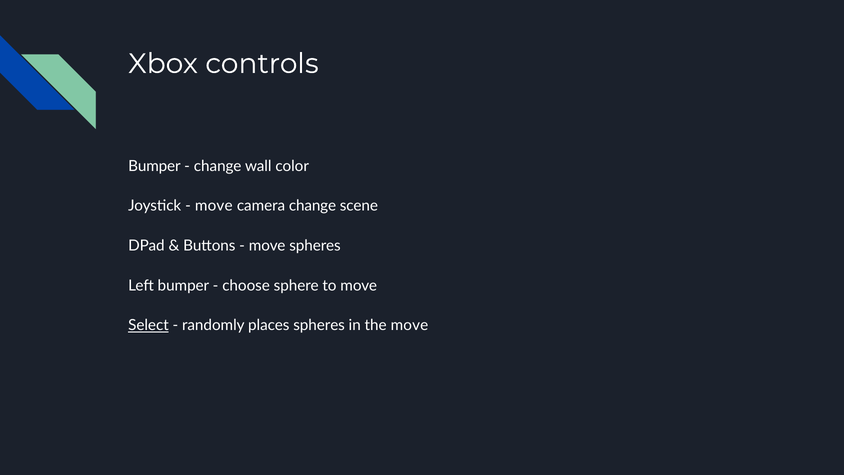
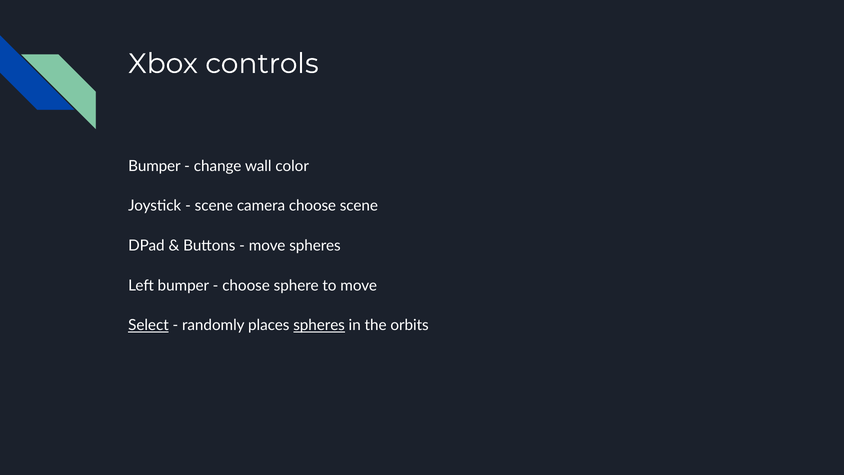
move: move -> scene (214, 206)
camera change: change -> choose (313, 206)
spheres underline: none -> present (319, 325)
the move: move -> orbits (410, 325)
